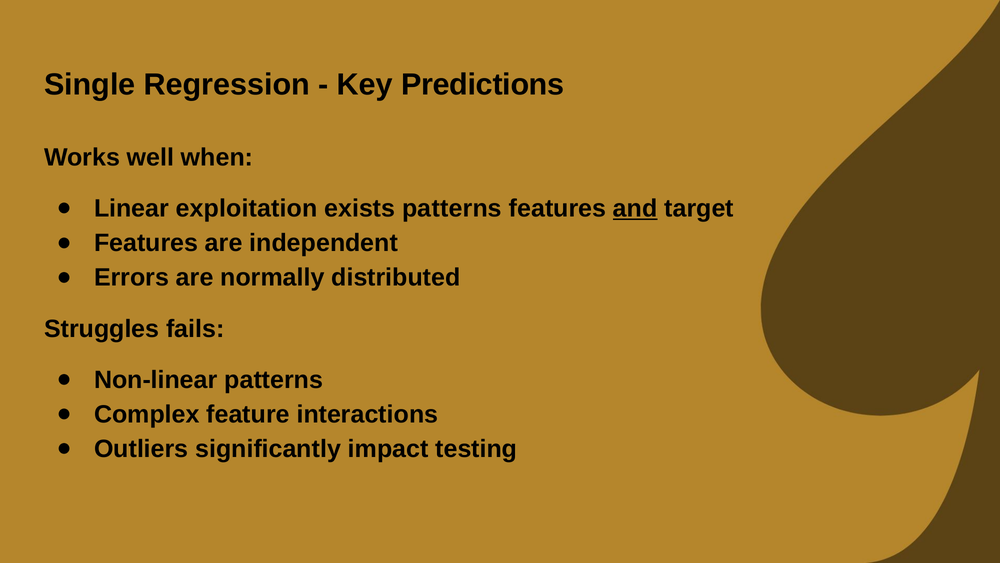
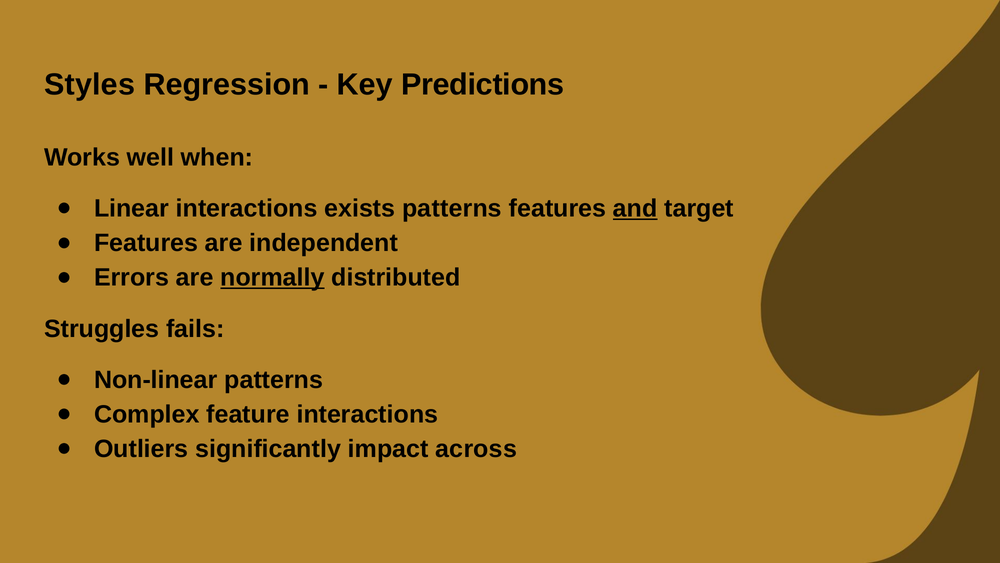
Single: Single -> Styles (90, 85)
Linear exploitation: exploitation -> interactions (247, 208)
normally underline: none -> present (272, 277)
testing: testing -> across (476, 449)
